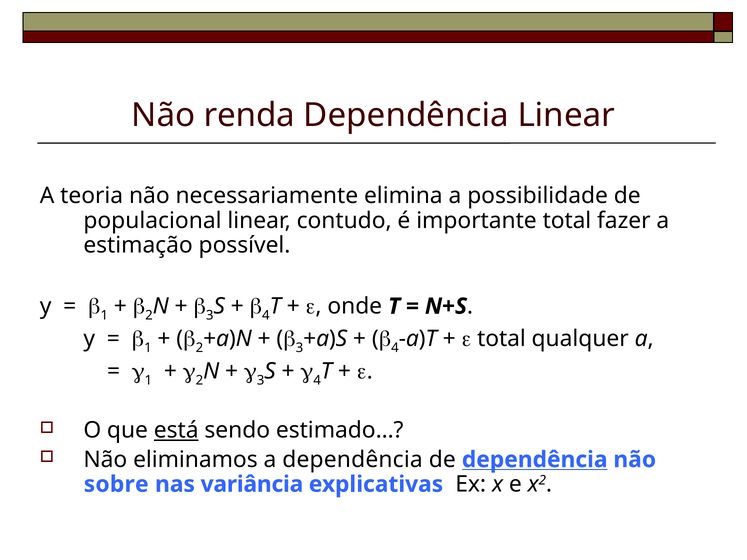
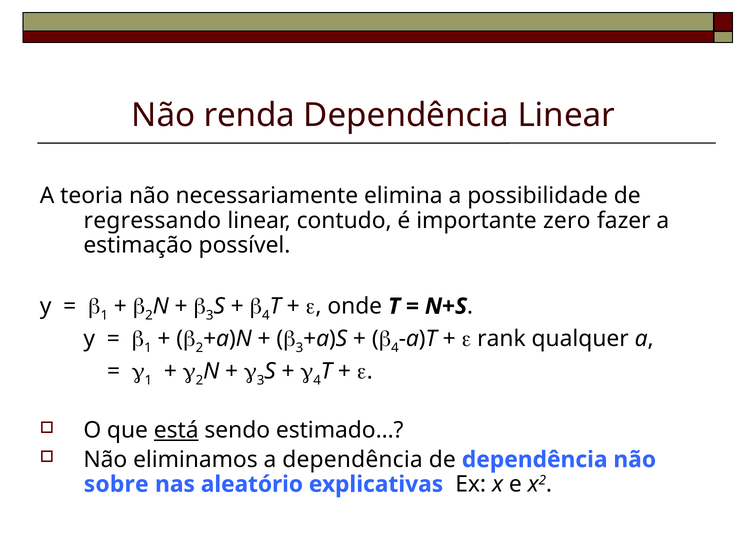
populacional: populacional -> regressando (152, 221)
importante total: total -> zero (567, 221)
total: total -> rank (501, 339)
dependência underline: present -> none (535, 460)
variância: variância -> aleatório (252, 484)
